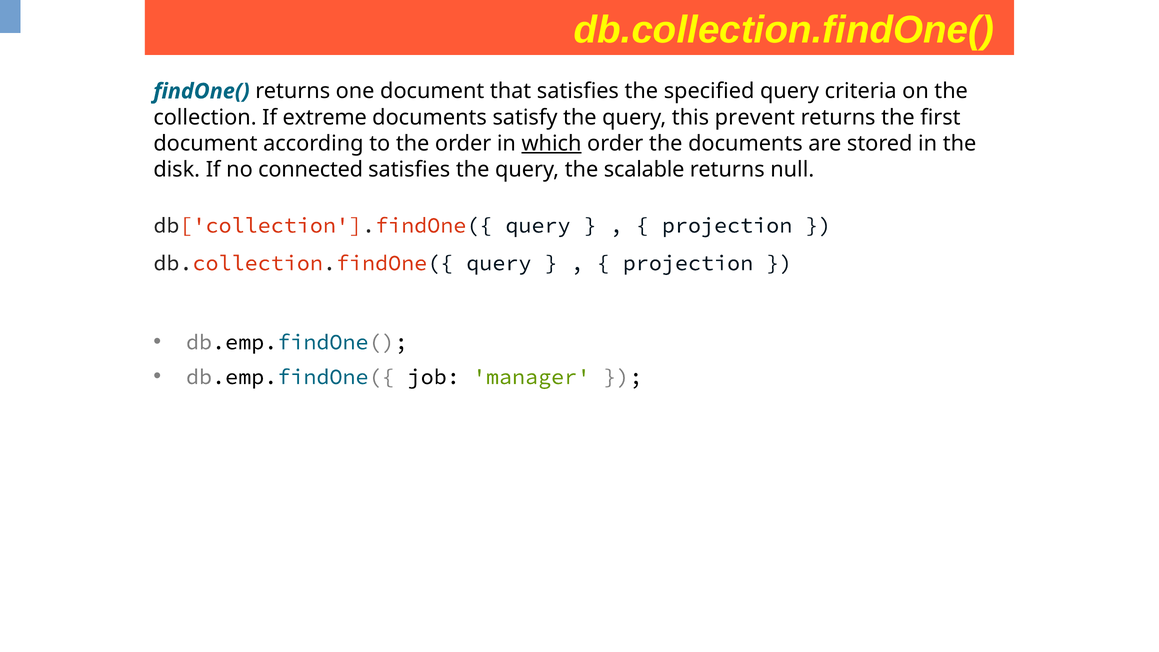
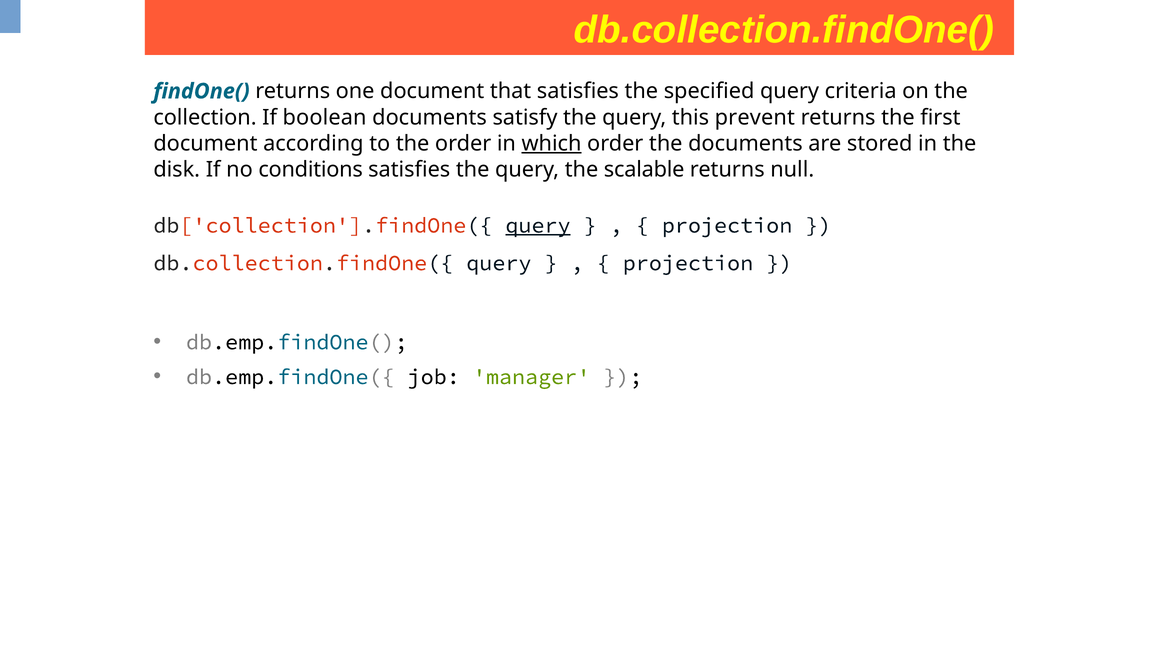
extreme: extreme -> boolean (325, 117)
connected: connected -> conditions (311, 169)
query underline: none -> present (538, 225)
